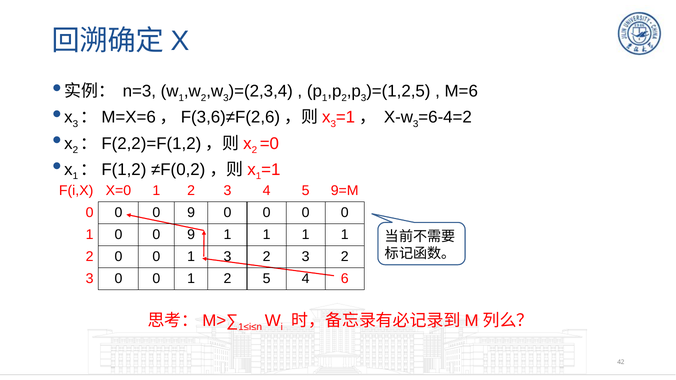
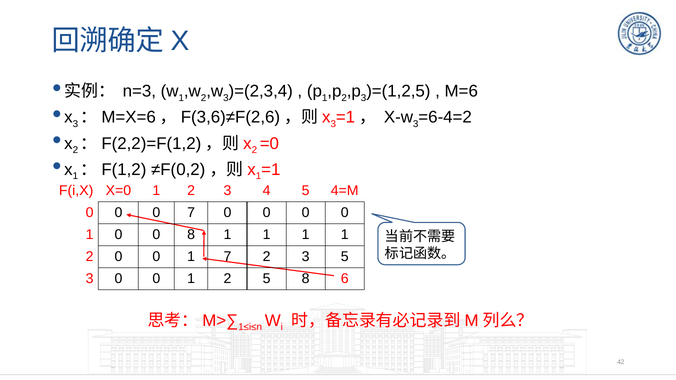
9=M: 9=M -> 4=M (345, 191)
0 0 0 9: 9 -> 7 (191, 213)
1 0 0 9: 9 -> 8 (191, 235)
1 3: 3 -> 7 (228, 257)
2 3 2: 2 -> 5 (345, 257)
5 4: 4 -> 8 (306, 279)
